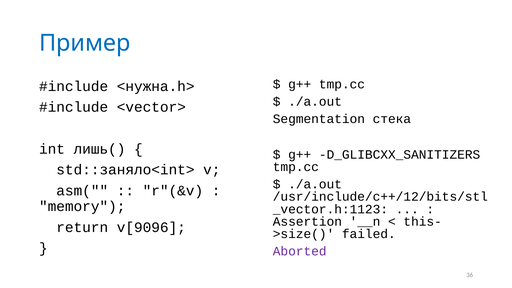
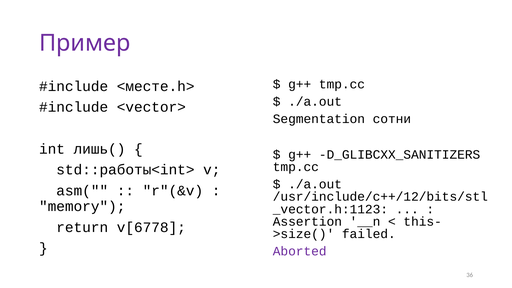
Пример colour: blue -> purple (85, 43)
<нужна.h>: <нужна.h> -> <месте.h> (156, 86)
стека: стека -> сотни (392, 119)
std::заняло<int>: std::заняло<int> -> std::работы<int> (125, 170)
v[9096: v[9096 -> v[6778 (151, 227)
